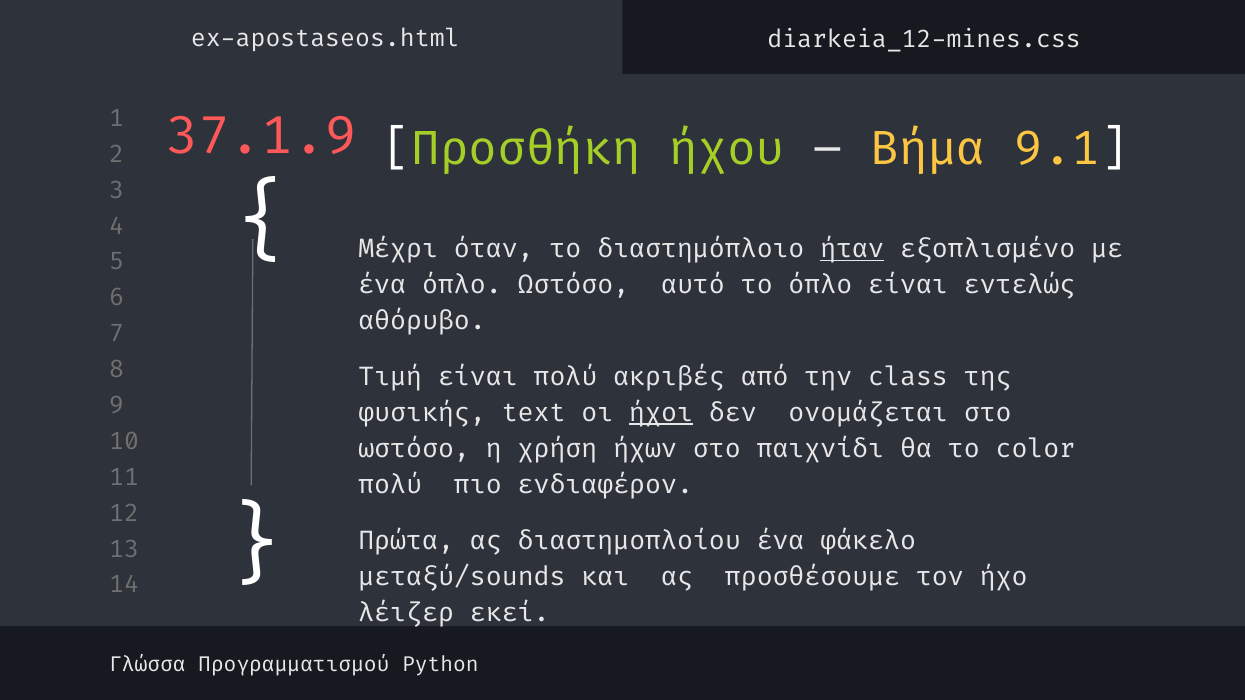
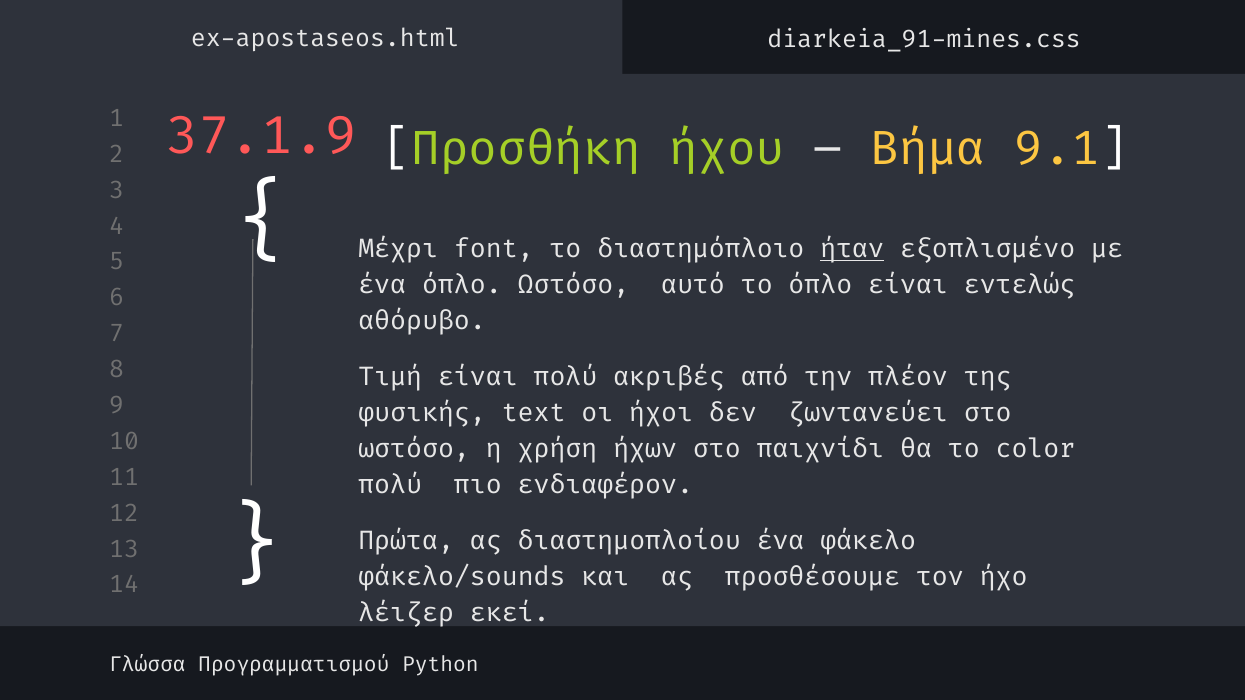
diarkeia_12-mines.css: diarkeia_12-mines.css -> diarkeia_91-mines.css (924, 39)
όταν: όταν -> font (494, 249)
class: class -> πλέον (908, 378)
ήχοι underline: present -> none (661, 413)
ονομάζεται: ονομάζεται -> ζωντανεύει (868, 413)
μεταξύ/sounds: μεταξύ/sounds -> φάκελο/sounds (462, 577)
